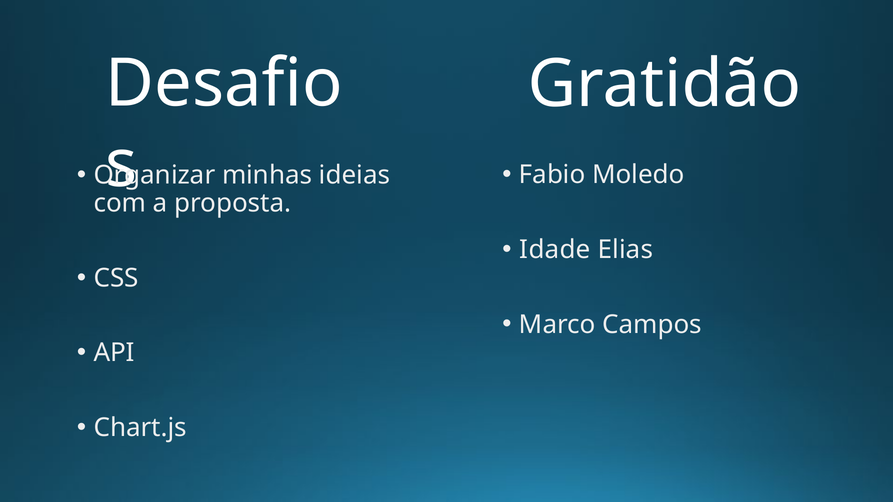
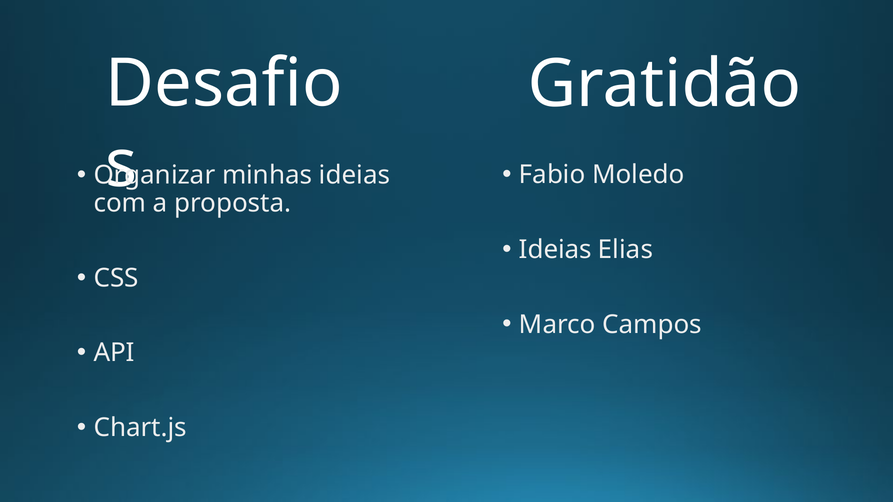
Idade: Idade -> Ideias (555, 250)
